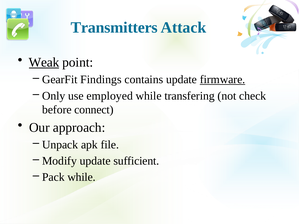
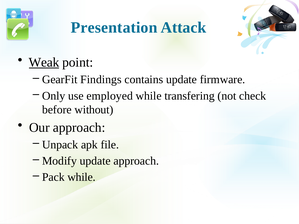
Transmitters: Transmitters -> Presentation (114, 28)
firmware underline: present -> none (223, 80)
connect: connect -> without (94, 110)
update sufficient: sufficient -> approach (136, 161)
